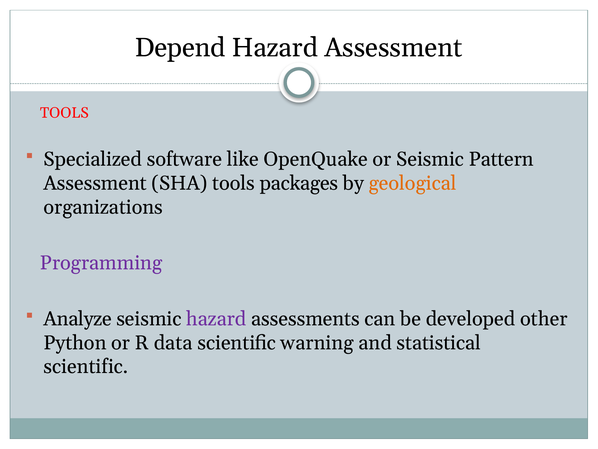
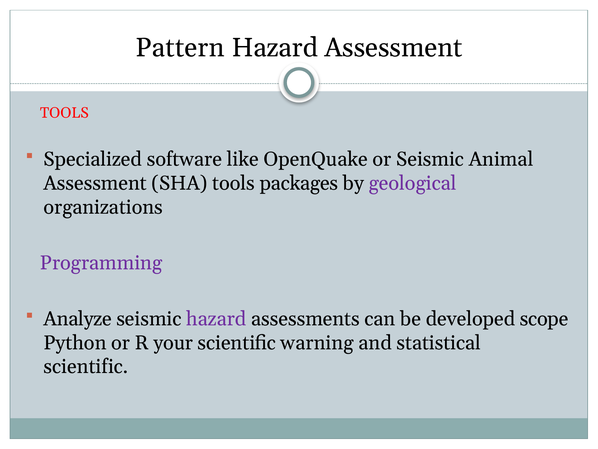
Depend: Depend -> Pattern (180, 48)
Pattern: Pattern -> Animal (501, 159)
geological colour: orange -> purple (413, 183)
other: other -> scope (544, 318)
data: data -> your (173, 342)
